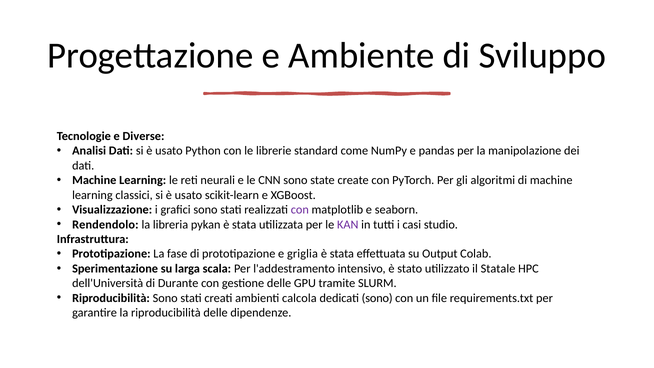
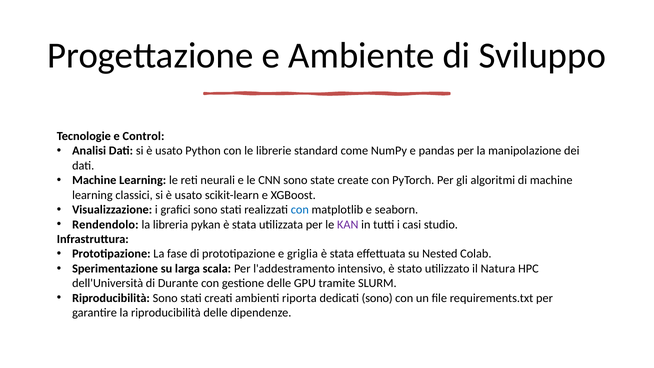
Diverse: Diverse -> Control (143, 136)
con colour: purple -> blue (300, 210)
Output: Output -> Nested (440, 254)
Statale: Statale -> Natura (498, 269)
calcola: calcola -> riporta (299, 298)
